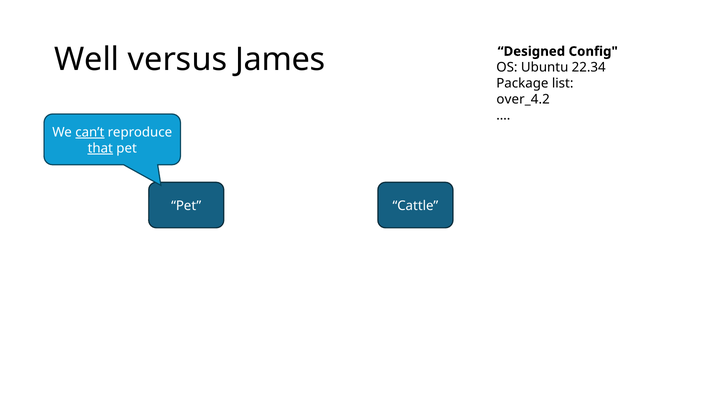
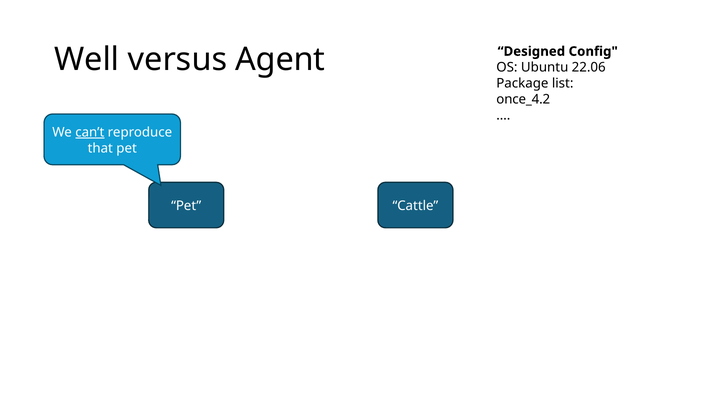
James: James -> Agent (280, 60)
22.34: 22.34 -> 22.06 (589, 67)
over_4.2: over_4.2 -> once_4.2 (523, 99)
that underline: present -> none (100, 148)
